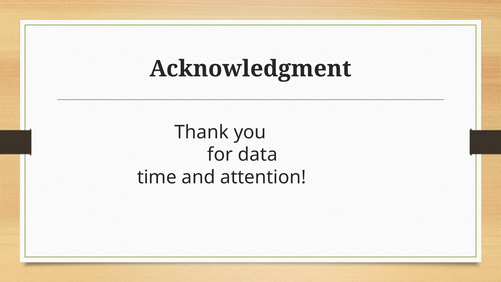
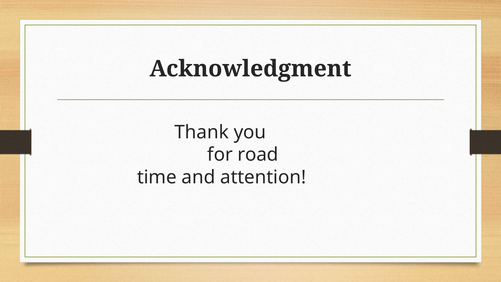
data: data -> road (258, 155)
